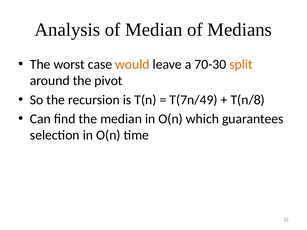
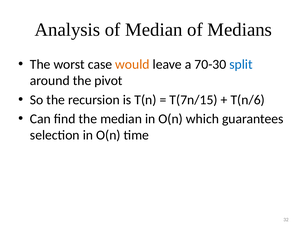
split colour: orange -> blue (241, 64)
T(7n/49: T(7n/49 -> T(7n/15 (194, 100)
T(n/8: T(n/8 -> T(n/6 (248, 100)
